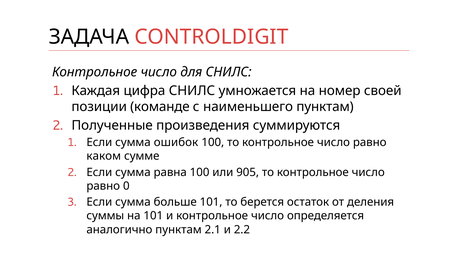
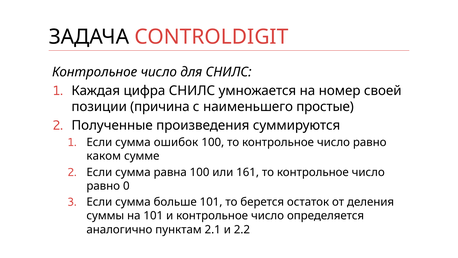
команде: команде -> причина (160, 106)
наименьшего пунктам: пунктам -> простые (325, 106)
905: 905 -> 161 (248, 172)
